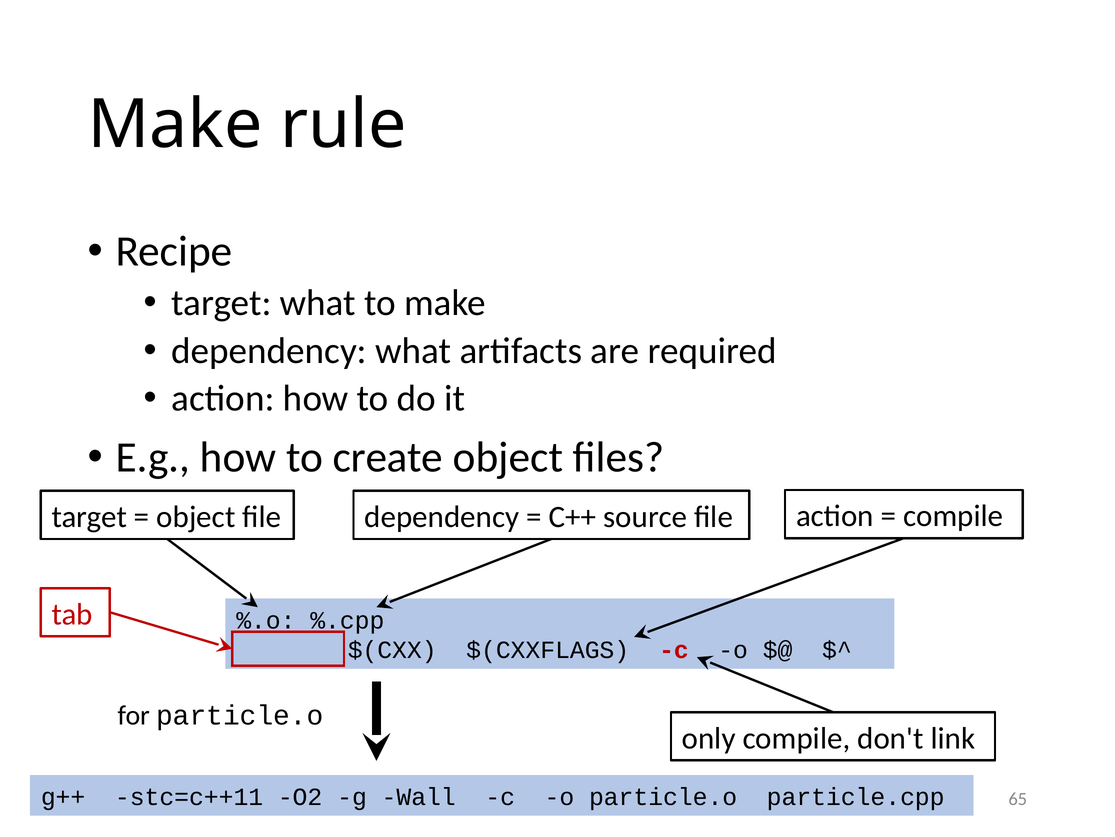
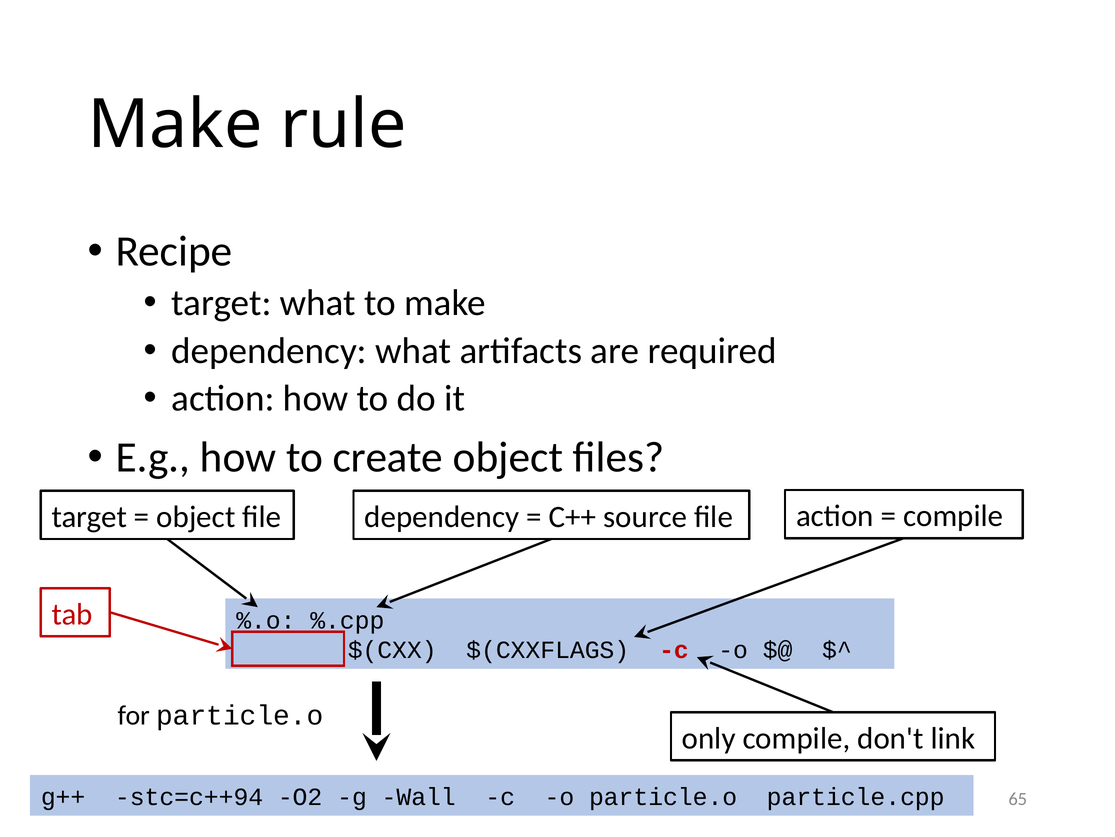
stc=c++11: stc=c++11 -> stc=c++94 (189, 796)
